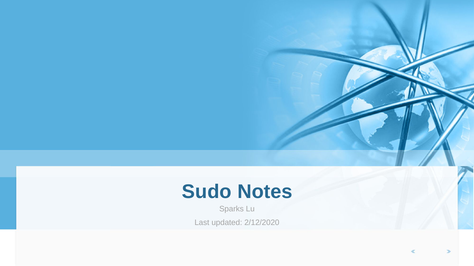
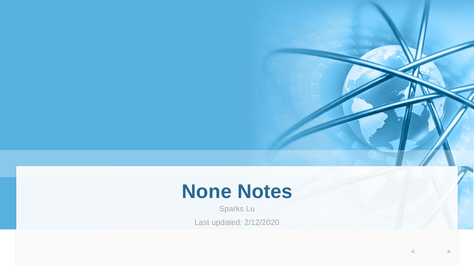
Sudo: Sudo -> None (207, 192)
